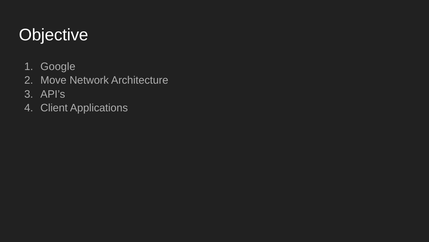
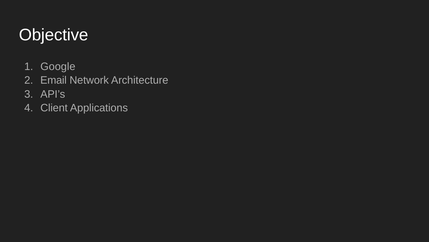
Move: Move -> Email (53, 80)
